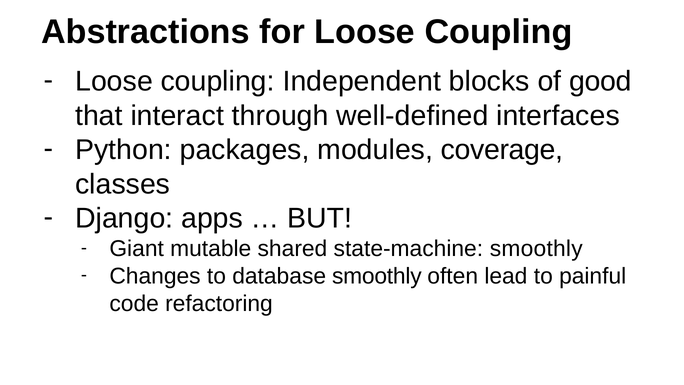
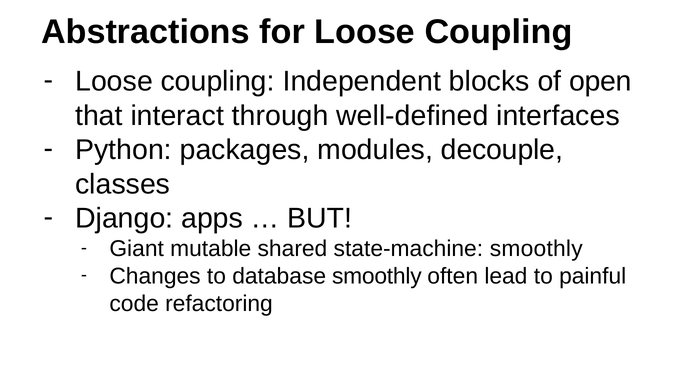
good: good -> open (600, 82)
coverage: coverage -> decouple (502, 150)
